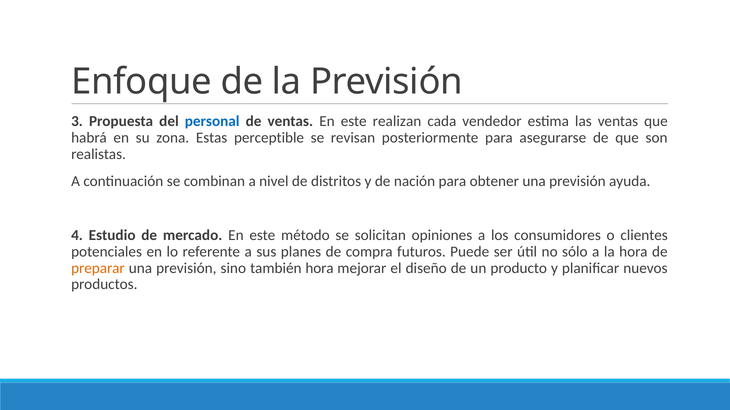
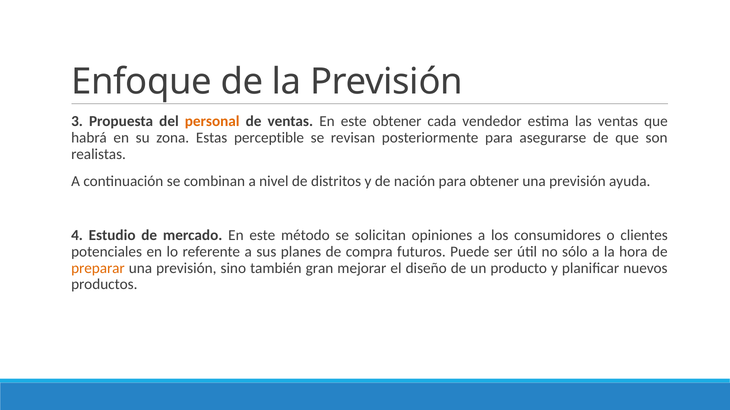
personal colour: blue -> orange (212, 121)
este realizan: realizan -> obtener (397, 121)
también hora: hora -> gran (320, 268)
